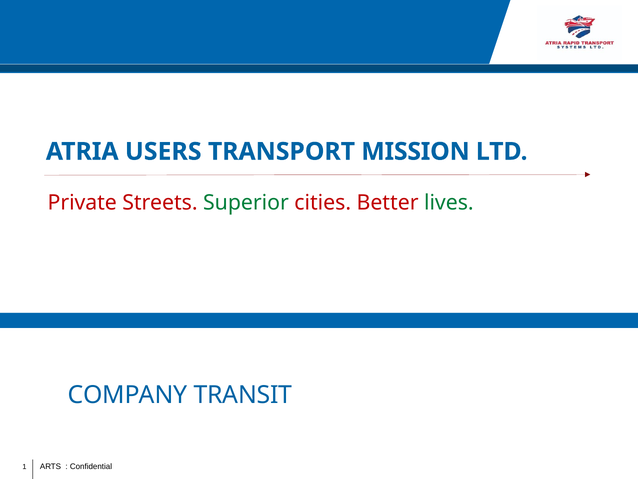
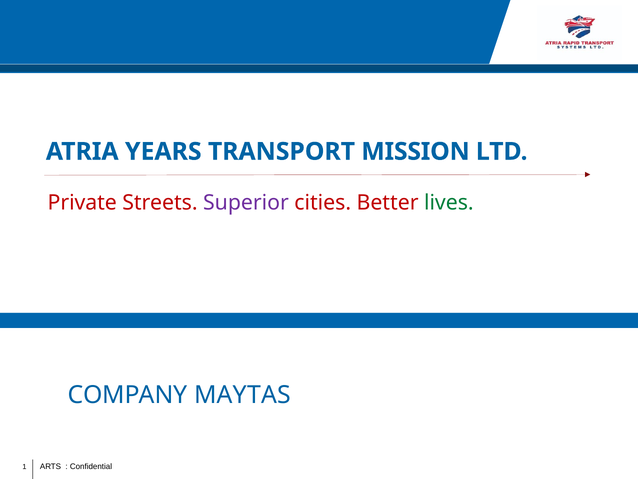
USERS: USERS -> YEARS (163, 151)
Superior colour: green -> purple (246, 203)
TRANSIT: TRANSIT -> MAYTAS (243, 394)
